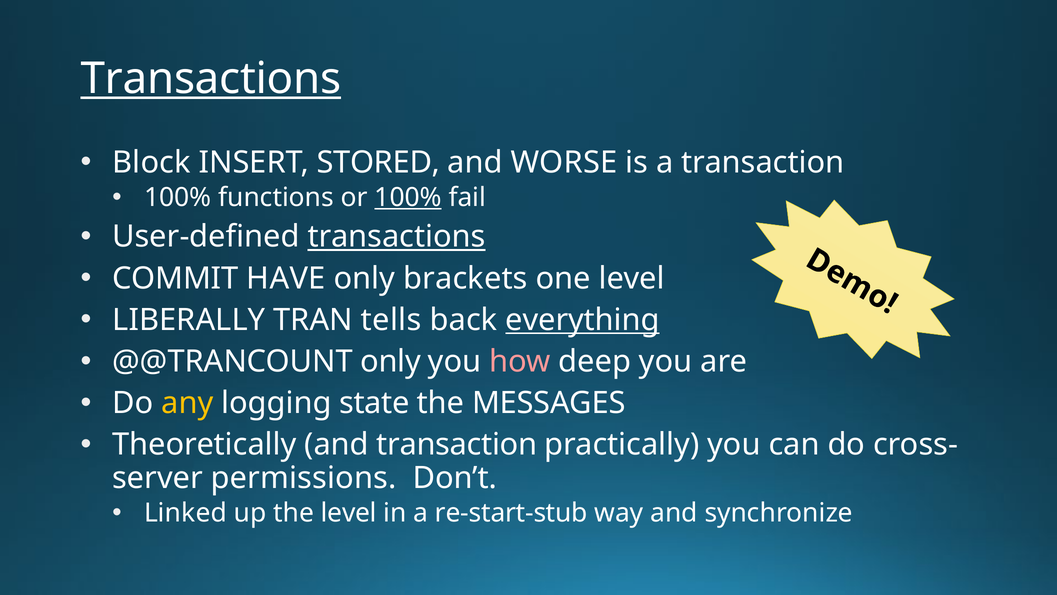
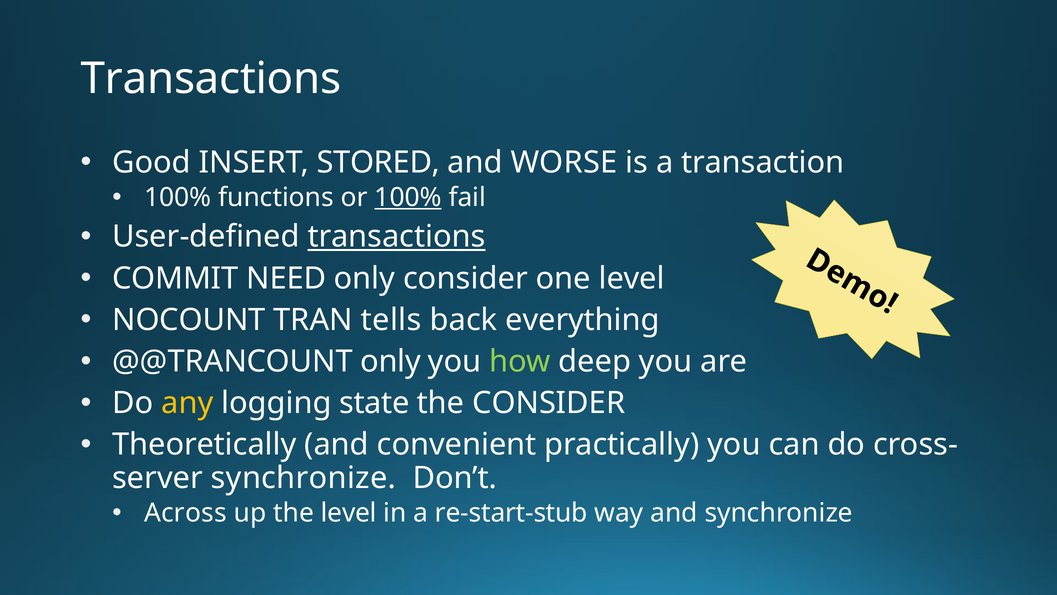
Transactions underline: present -> none (211, 79)
Block: Block -> Good (152, 162)
HAVE: HAVE -> NEED (286, 278)
only brackets: brackets -> consider (465, 278)
LIBERALLY: LIBERALLY -> NOCOUNT (189, 320)
everything underline: present -> none (582, 320)
how colour: pink -> light green (520, 361)
the MESSAGES: MESSAGES -> CONSIDER (549, 403)
and transaction: transaction -> convenient (457, 444)
permissions: permissions -> synchronize (304, 478)
Linked: Linked -> Across (185, 513)
